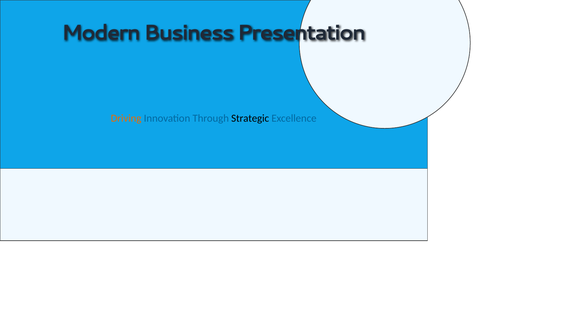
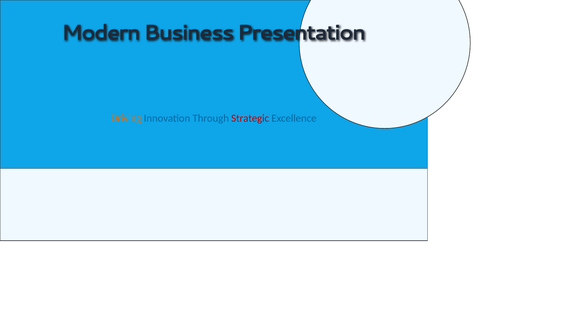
Strategic colour: black -> red (250, 118)
